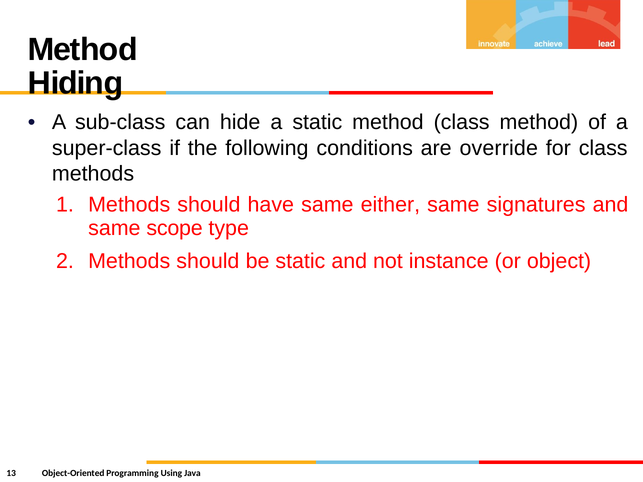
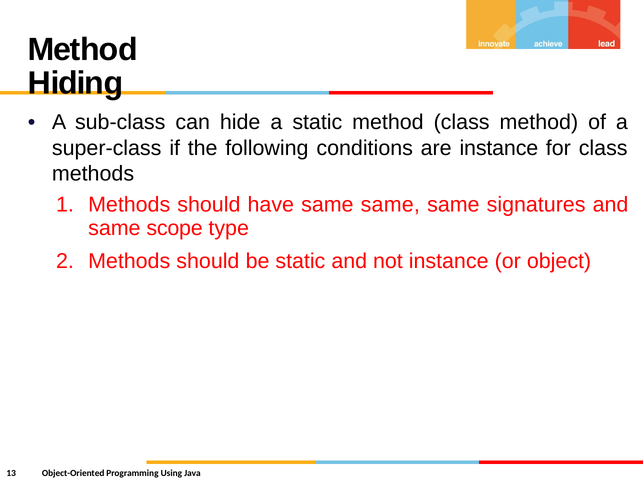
are override: override -> instance (499, 148)
have same either: either -> same (390, 205)
